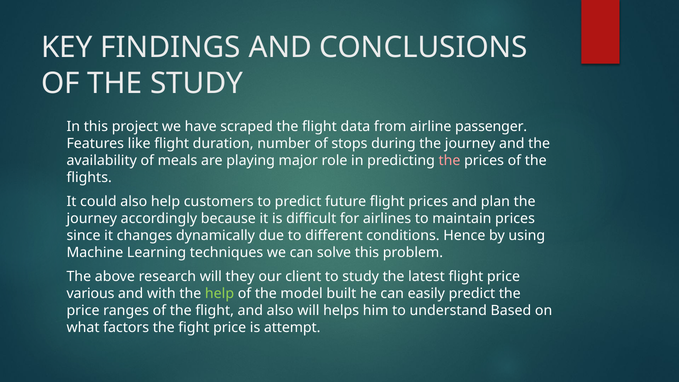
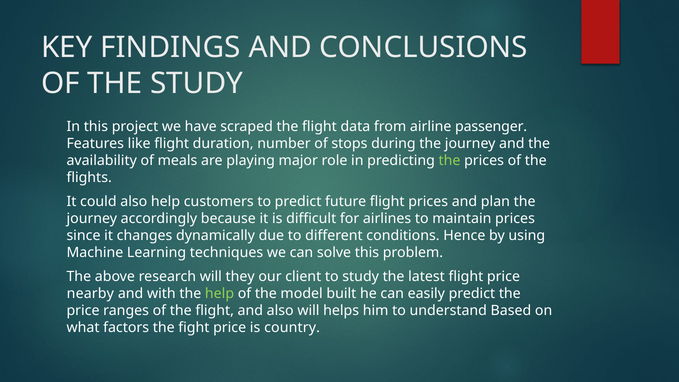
the colour: pink -> light green (450, 160)
various: various -> nearby (90, 294)
attempt: attempt -> country (292, 328)
